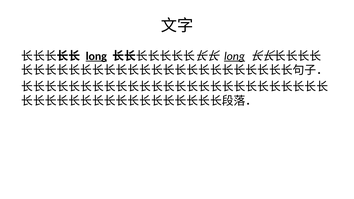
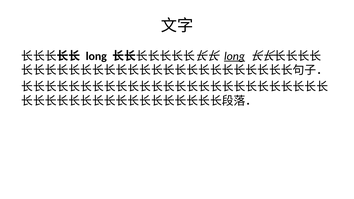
long underline: present -> none (96, 56)
